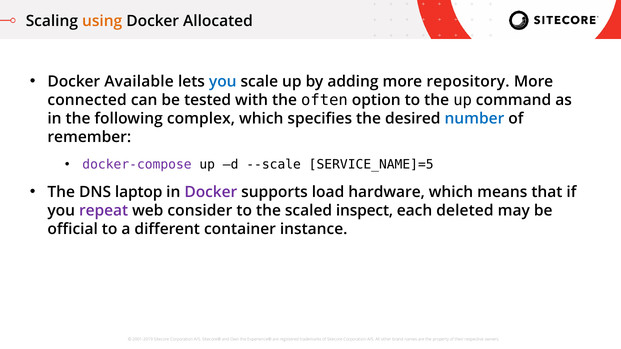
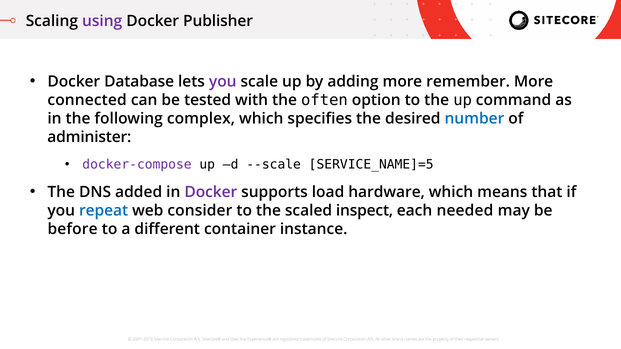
using colour: orange -> purple (102, 21)
Allocated: Allocated -> Publisher (218, 21)
Available: Available -> Database (139, 82)
you colour: blue -> purple (223, 82)
repository: repository -> remember (468, 82)
remember: remember -> administer (89, 137)
laptop: laptop -> added (139, 192)
repeat colour: purple -> blue (104, 211)
deleted: deleted -> needed (465, 211)
official: official -> before (73, 230)
